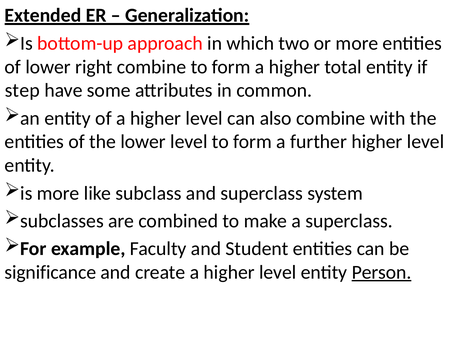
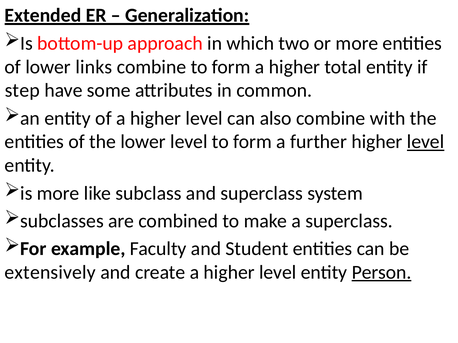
right: right -> links (94, 67)
level underline: none -> present (426, 142)
significance: significance -> extensively (50, 273)
